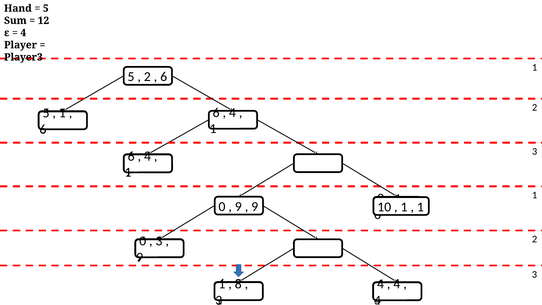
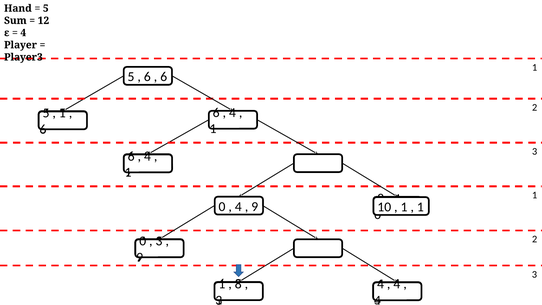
2: 2 -> 6 (147, 77)
9: 9 -> 4 (238, 206)
